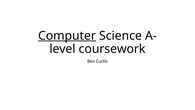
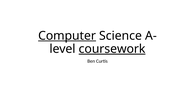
coursework underline: none -> present (112, 49)
